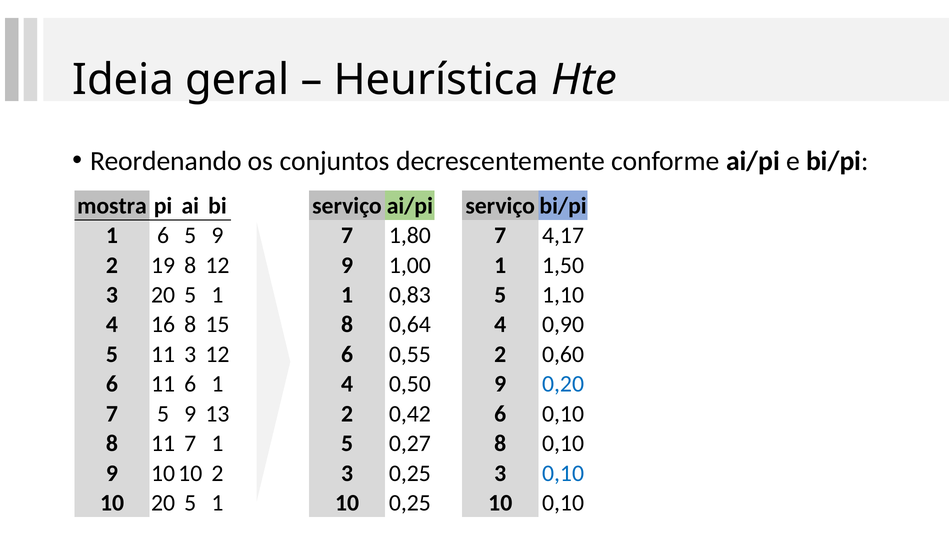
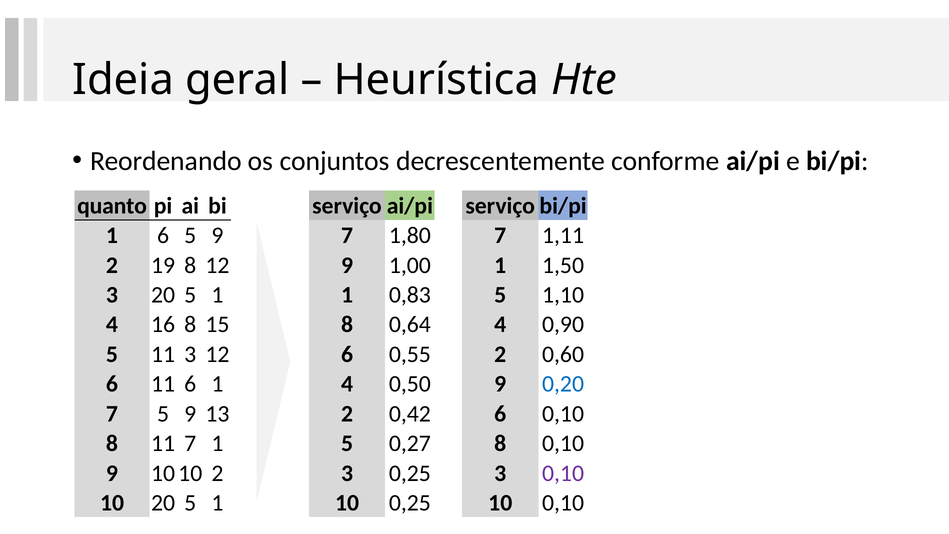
mostra: mostra -> quanto (112, 206)
4,17: 4,17 -> 1,11 (563, 235)
0,10 colour: blue -> purple (563, 473)
